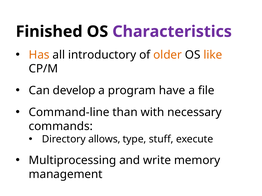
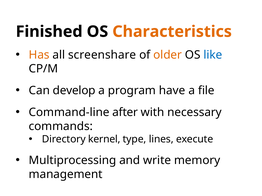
Characteristics colour: purple -> orange (172, 32)
introductory: introductory -> screenshare (102, 55)
like colour: orange -> blue (213, 55)
than: than -> after (125, 113)
allows: allows -> kernel (104, 140)
stuff: stuff -> lines (161, 140)
